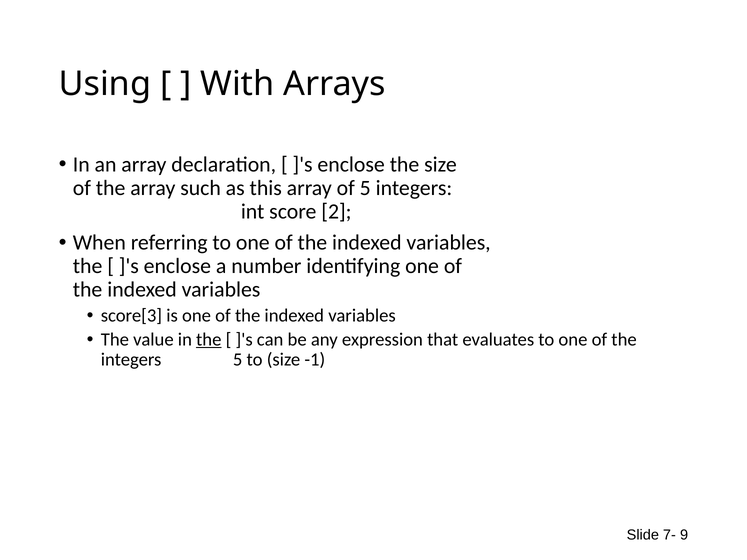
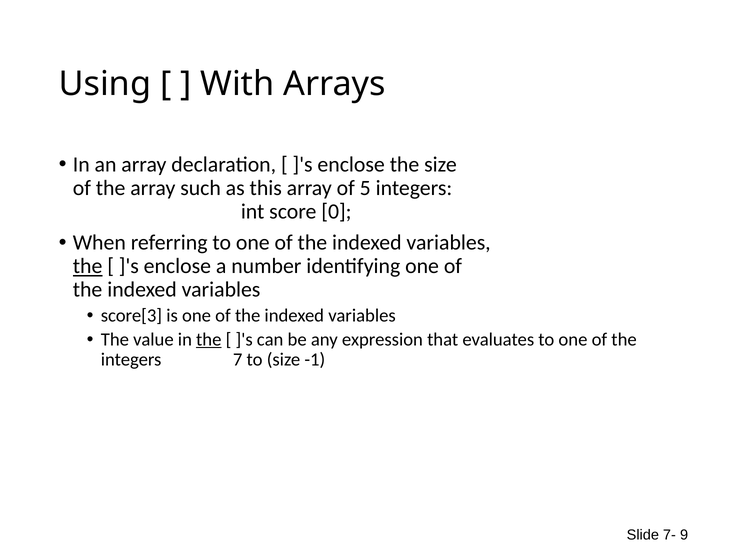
2: 2 -> 0 (336, 212)
the underline: none -> present (88, 266)
integers 5: 5 -> 7 (238, 360)
